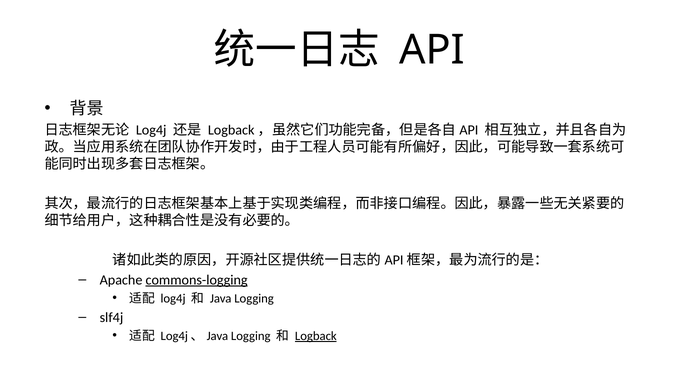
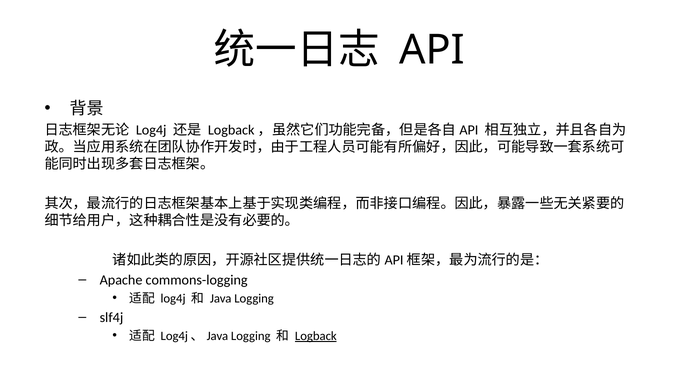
commons-logging underline: present -> none (197, 280)
